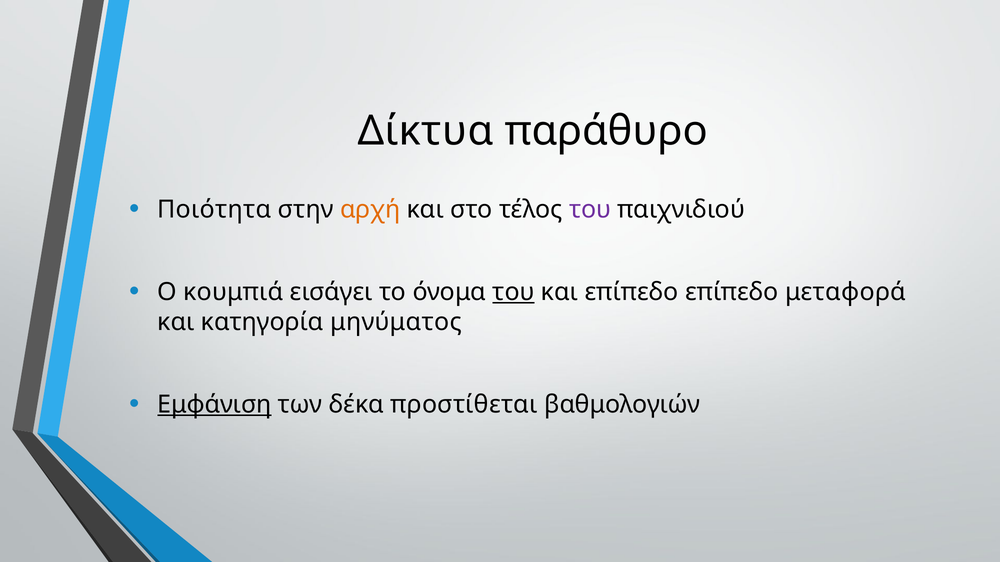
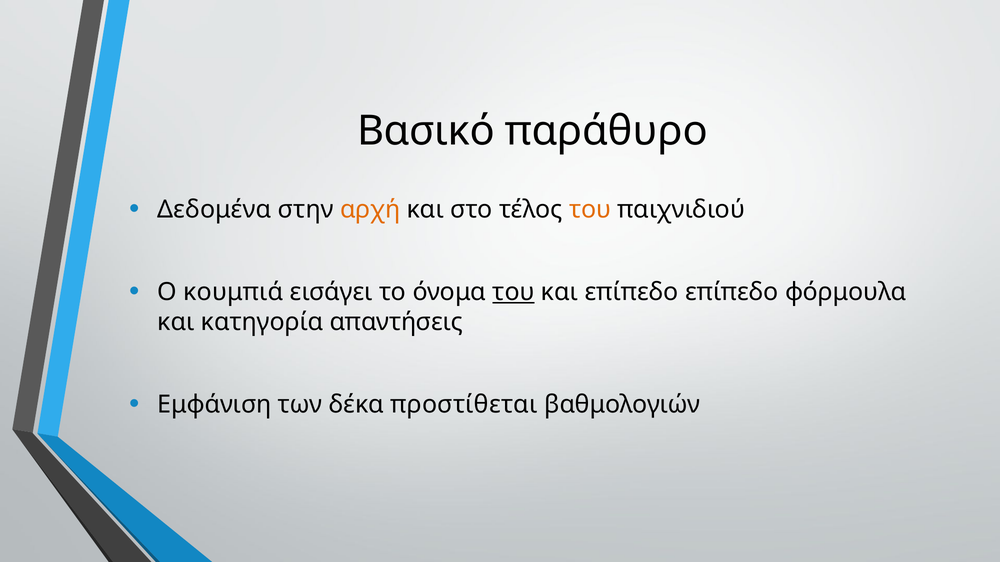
Δίκτυα: Δίκτυα -> Βασικό (426, 131)
Ποιότητα: Ποιότητα -> Δεδομένα (214, 210)
του colour: purple -> orange (590, 210)
μεταφορά: μεταφορά -> φόρμουλα (846, 292)
μηνύματος: μηνύματος -> απαντήσεις (396, 322)
Εμφάνιση underline: present -> none (214, 405)
